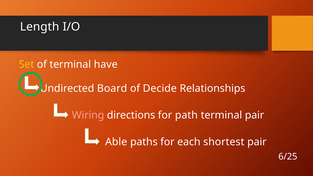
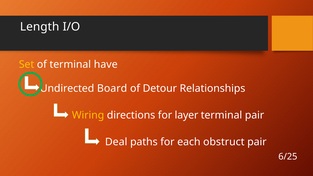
Decide: Decide -> Detour (160, 89)
Wiring colour: pink -> yellow (88, 115)
path: path -> layer (186, 115)
Able: Able -> Deal (116, 142)
shortest: shortest -> obstruct (224, 142)
